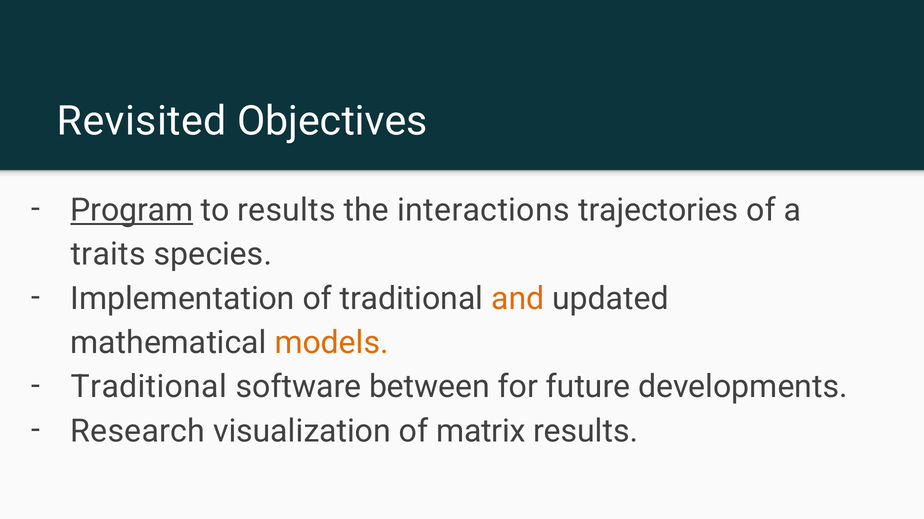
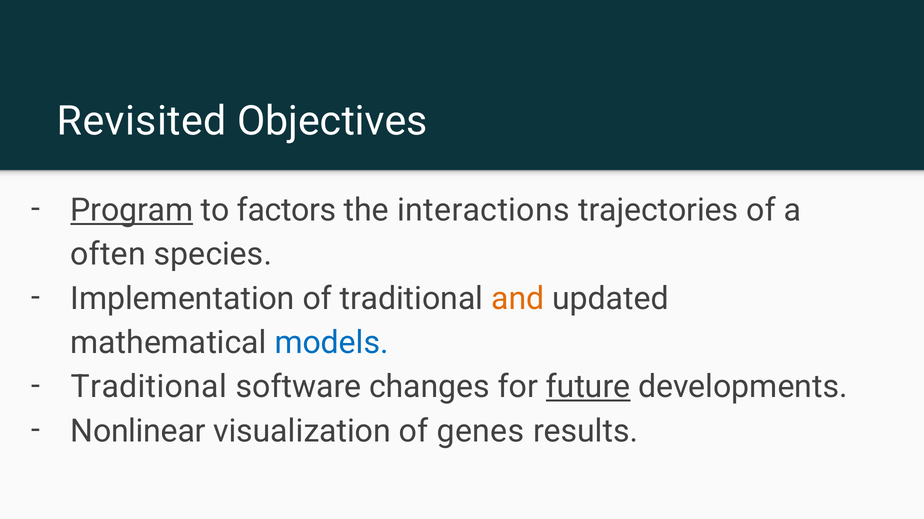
to results: results -> factors (287, 211)
traits: traits -> often (108, 255)
models colour: orange -> blue (332, 343)
between: between -> changes (429, 387)
future underline: none -> present (588, 387)
Research: Research -> Nonlinear (138, 432)
matrix: matrix -> genes (481, 432)
